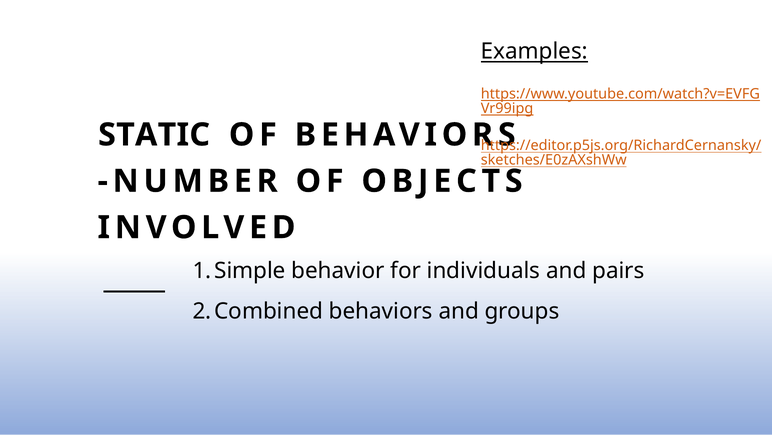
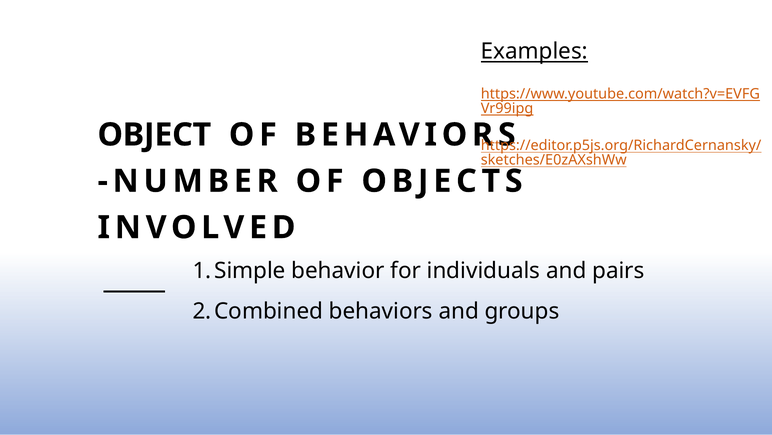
STATIC: STATIC -> OBJECT (154, 135)
